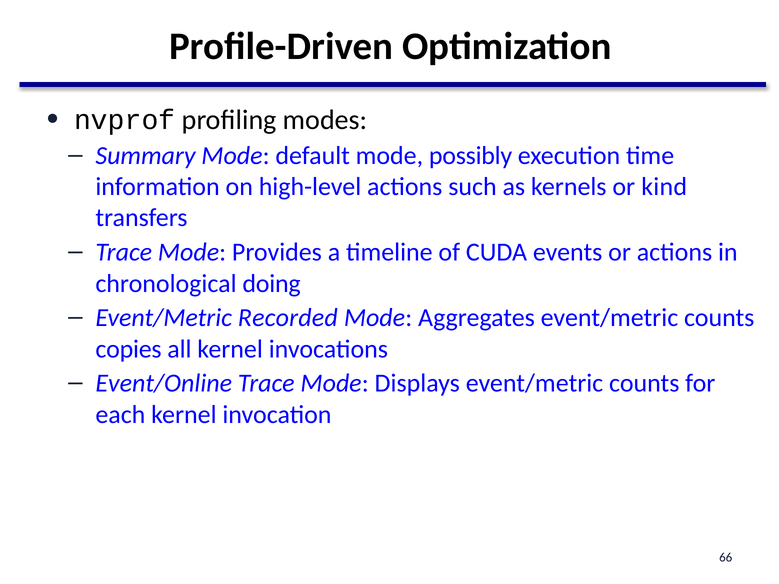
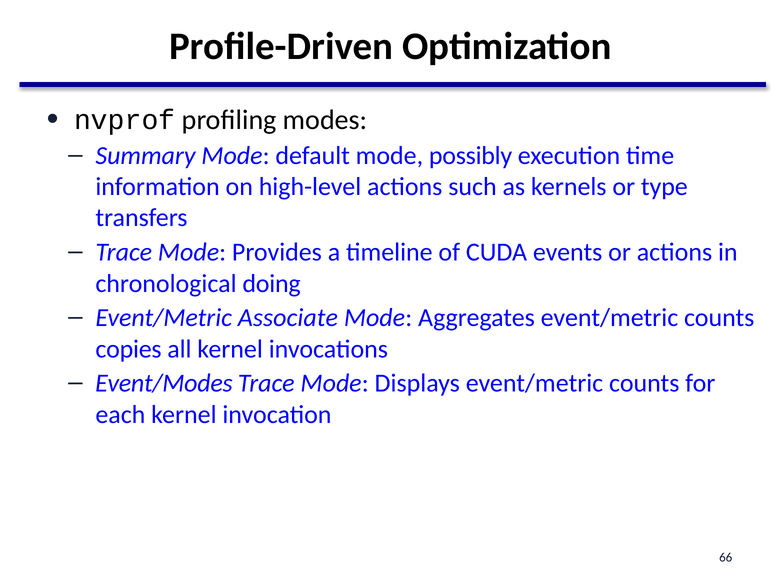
kind: kind -> type (664, 187)
Recorded: Recorded -> Associate (288, 318)
Event/Online: Event/Online -> Event/Modes (164, 384)
